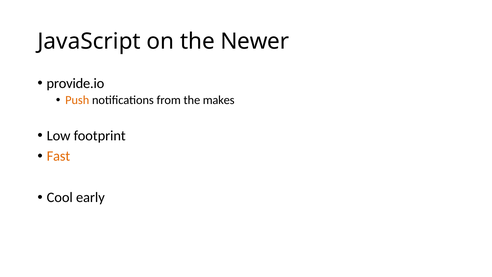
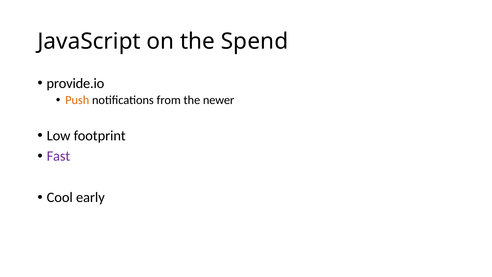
Newer: Newer -> Spend (255, 41)
makes: makes -> newer (219, 100)
Fast colour: orange -> purple (58, 156)
